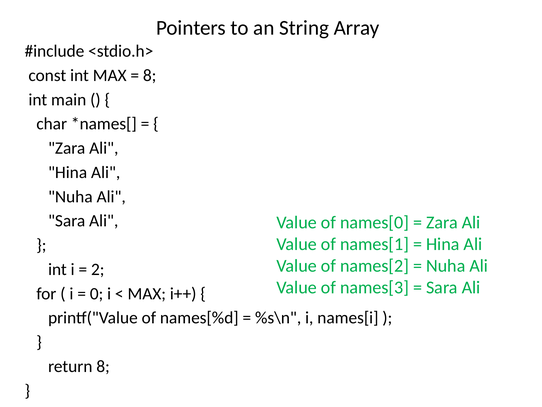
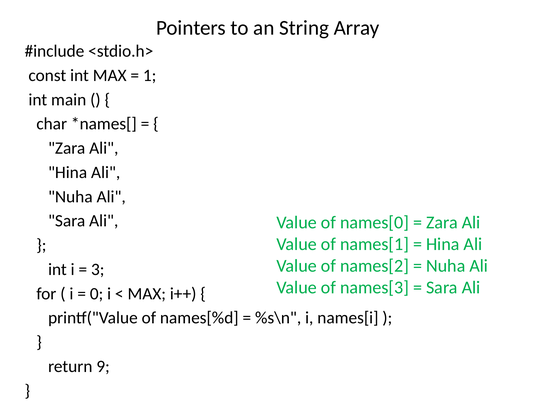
8: 8 -> 1 (150, 75)
2: 2 -> 3 (98, 269)
return 8: 8 -> 9 (103, 366)
